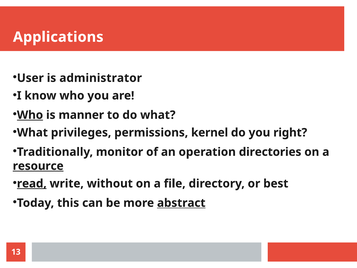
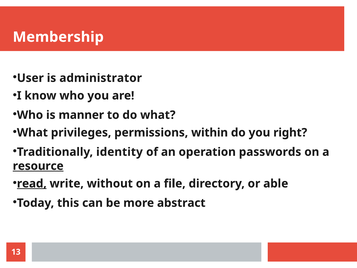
Applications: Applications -> Membership (58, 37)
Who underline: present -> none (30, 115)
kernel: kernel -> within (210, 132)
monitor: monitor -> identity (119, 152)
directories: directories -> passwords (270, 152)
best: best -> able (276, 183)
abstract underline: present -> none (181, 203)
